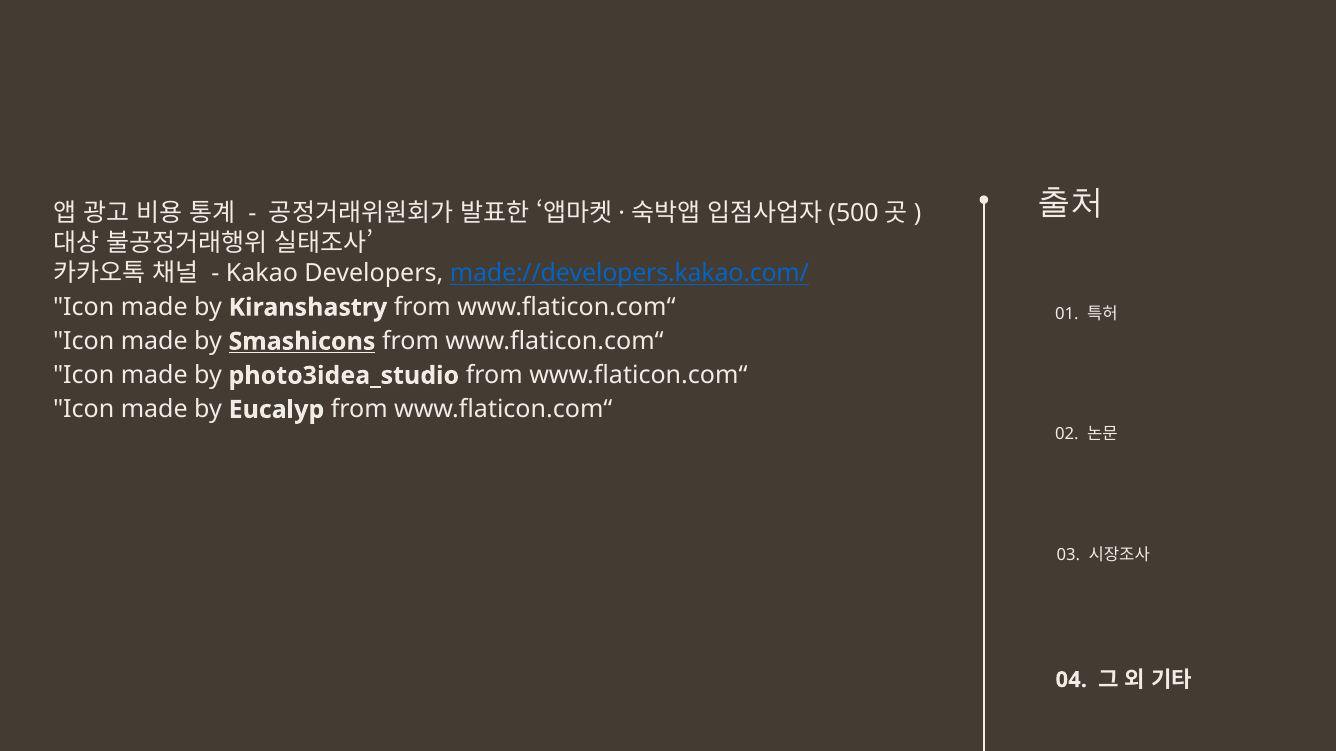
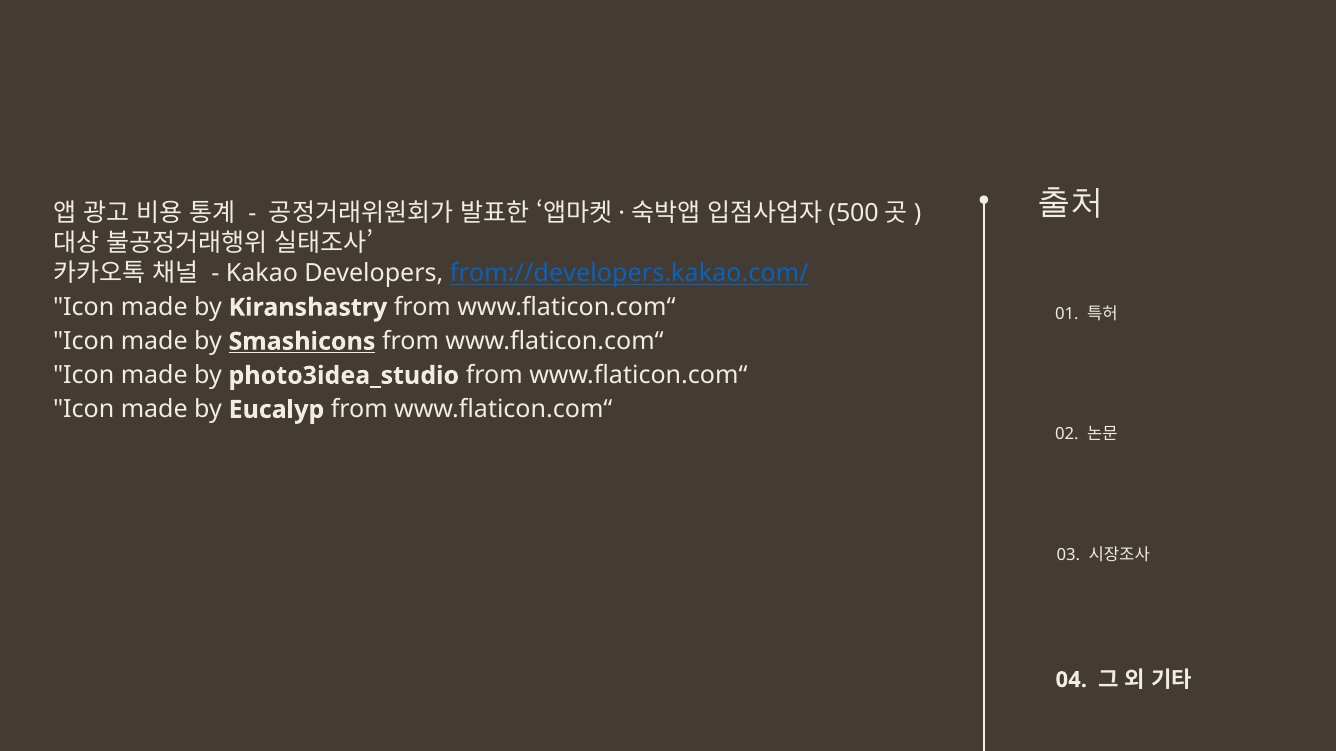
made://developers.kakao.com/: made://developers.kakao.com/ -> from://developers.kakao.com/ (629, 274)
